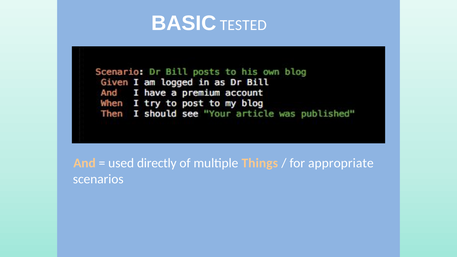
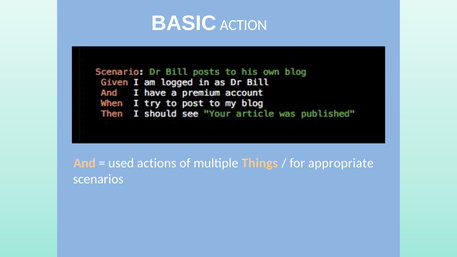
TESTED: TESTED -> ACTION (243, 25)
directly: directly -> actions (157, 163)
